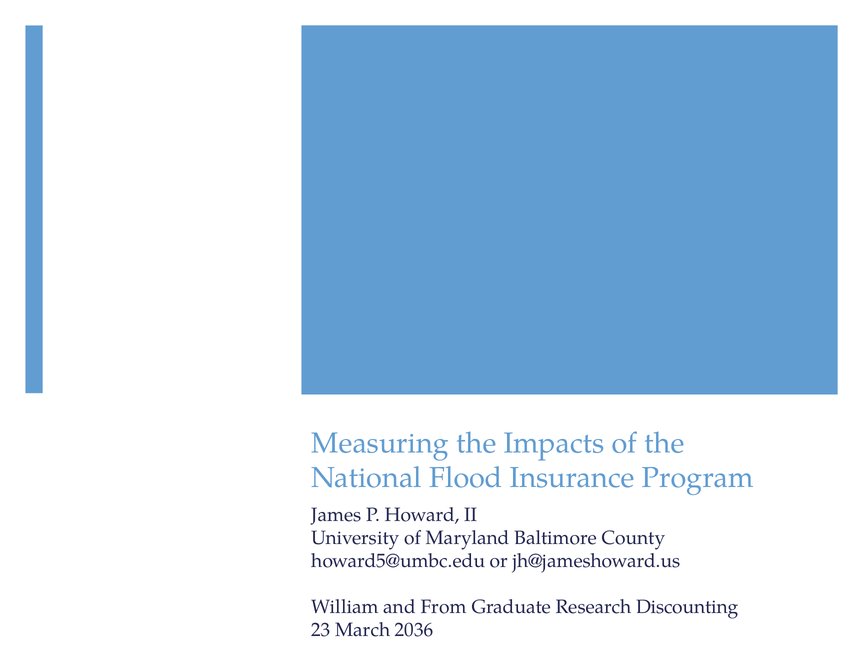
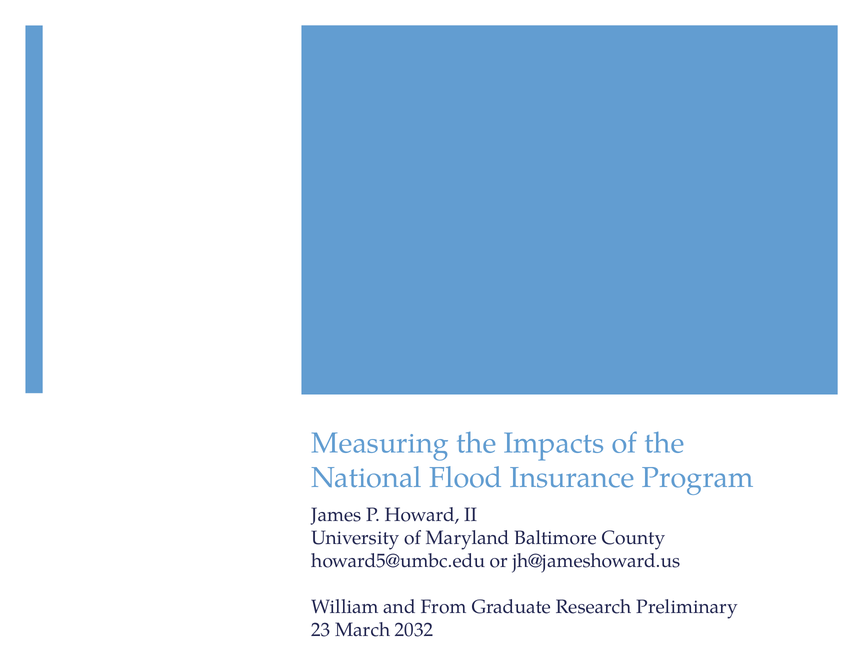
Discounting: Discounting -> Preliminary (687, 607)
2036: 2036 -> 2032 (414, 630)
